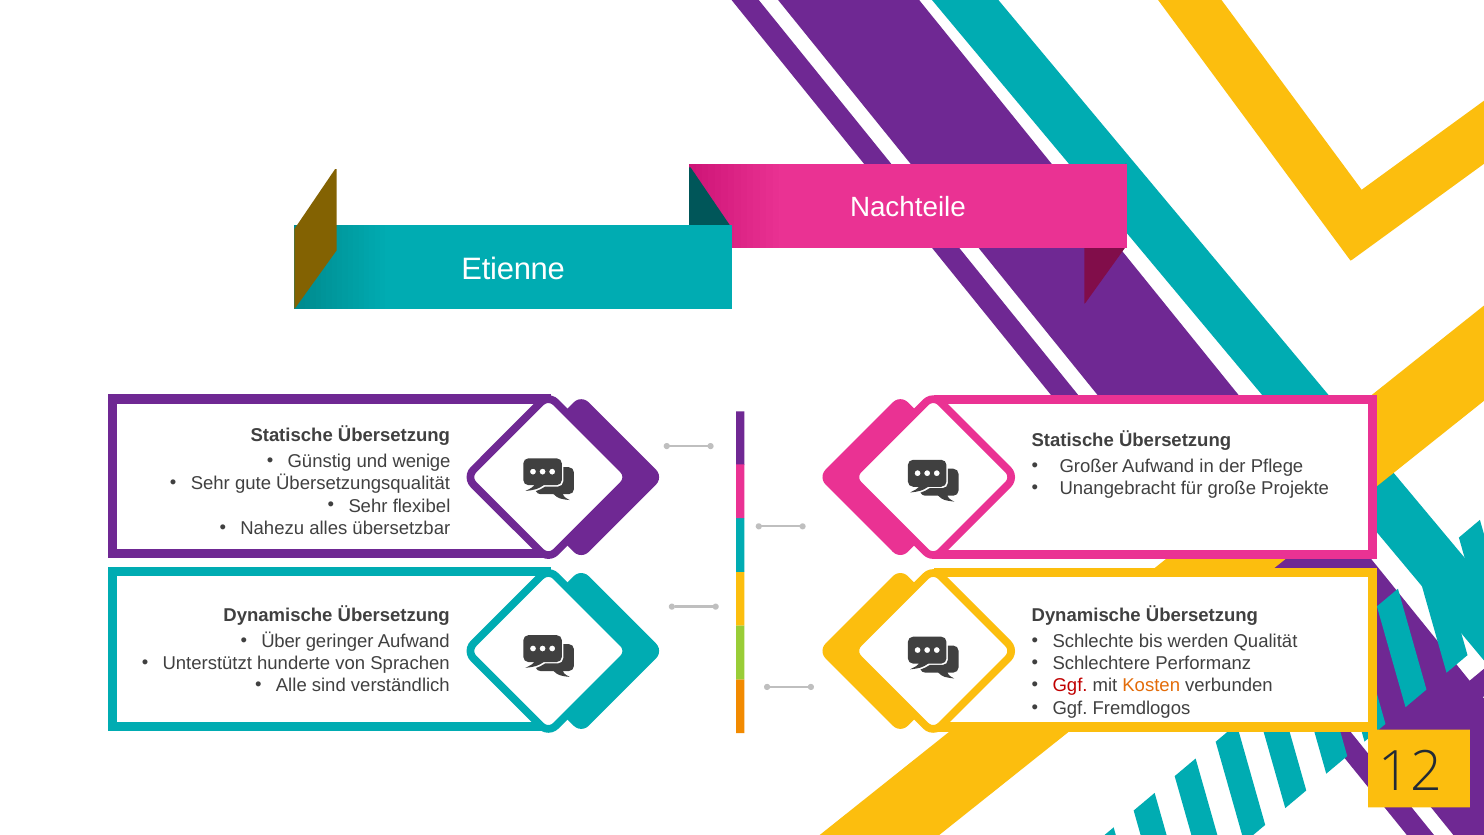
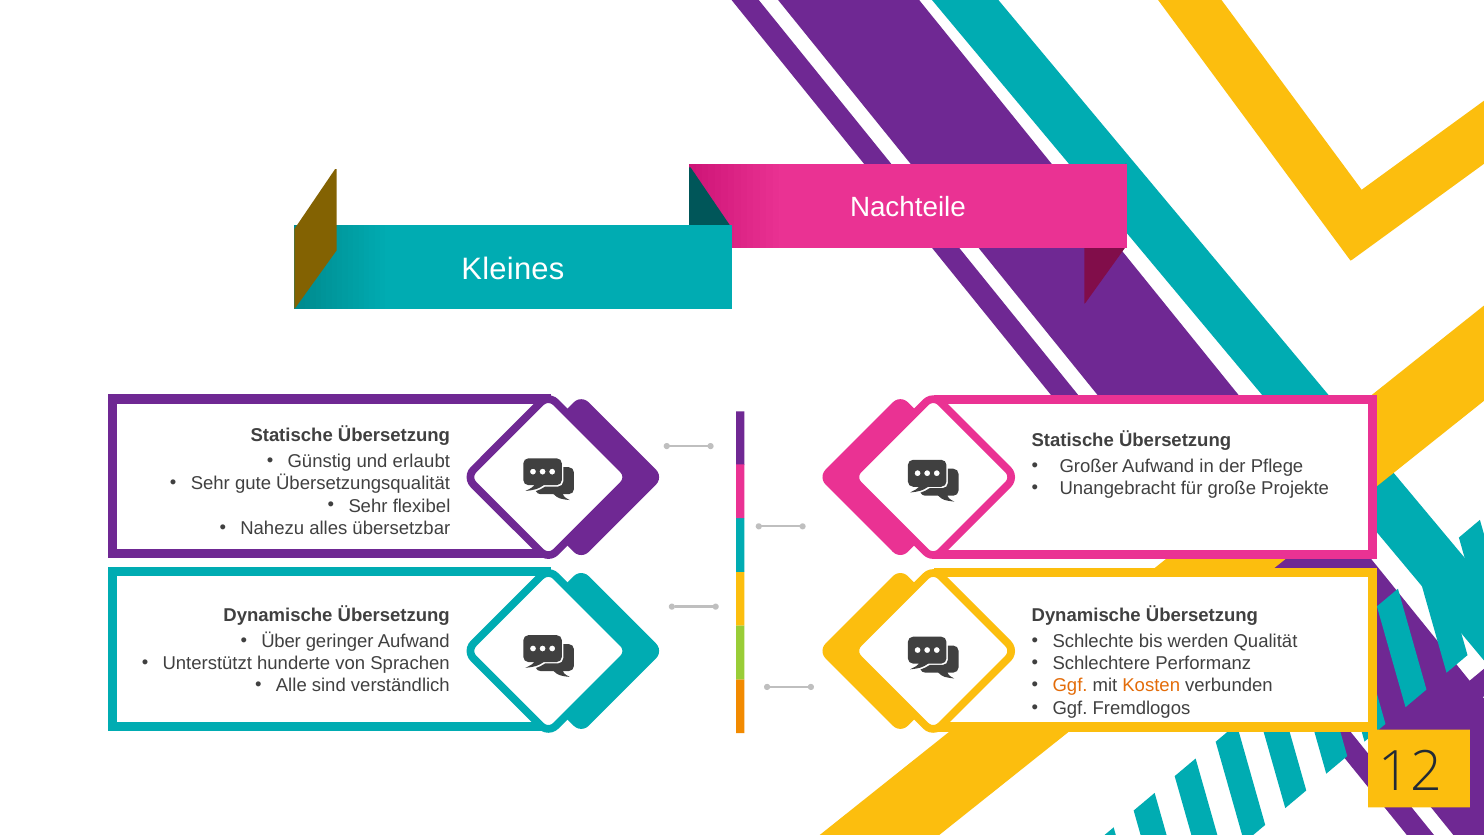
Etienne: Etienne -> Kleines (513, 269)
wenige: wenige -> erlaubt (421, 461)
Ggf colour: red -> orange (1070, 685)
